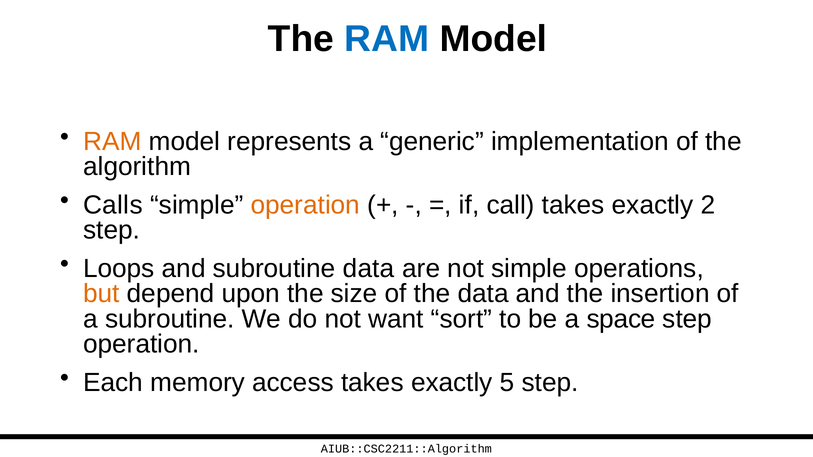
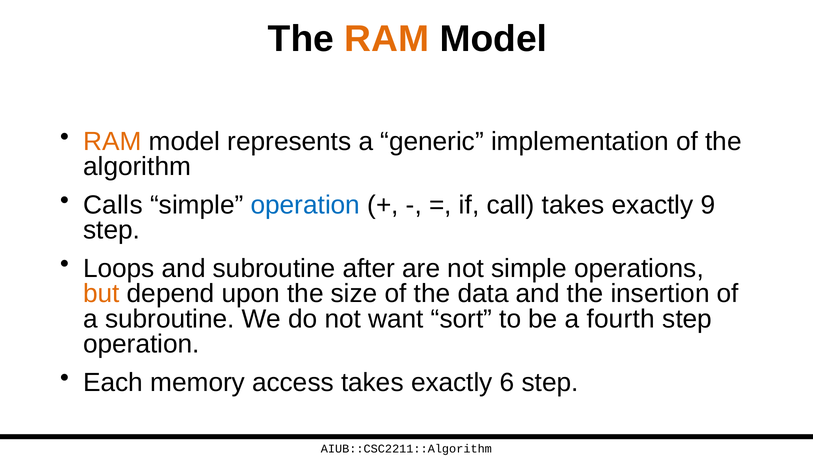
RAM colour: blue -> orange (387, 39)
operation colour: orange -> blue (305, 205)
2: 2 -> 9 (708, 205)
subroutine data: data -> after (369, 269)
space: space -> fourth (621, 319)
5: 5 -> 6 (507, 383)
